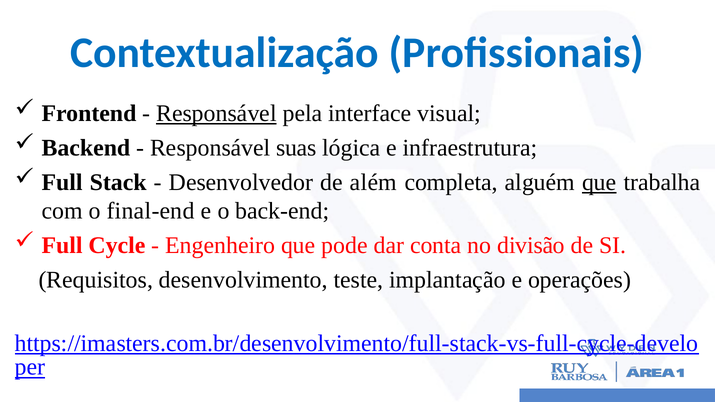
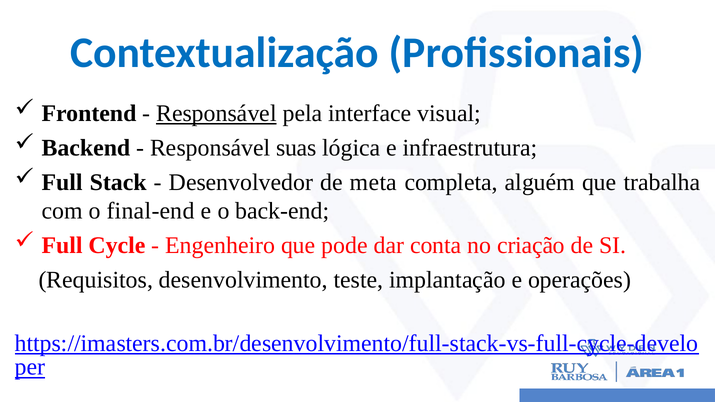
além: além -> meta (373, 183)
que underline: present -> none (599, 183)
divisão: divisão -> criação (531, 246)
